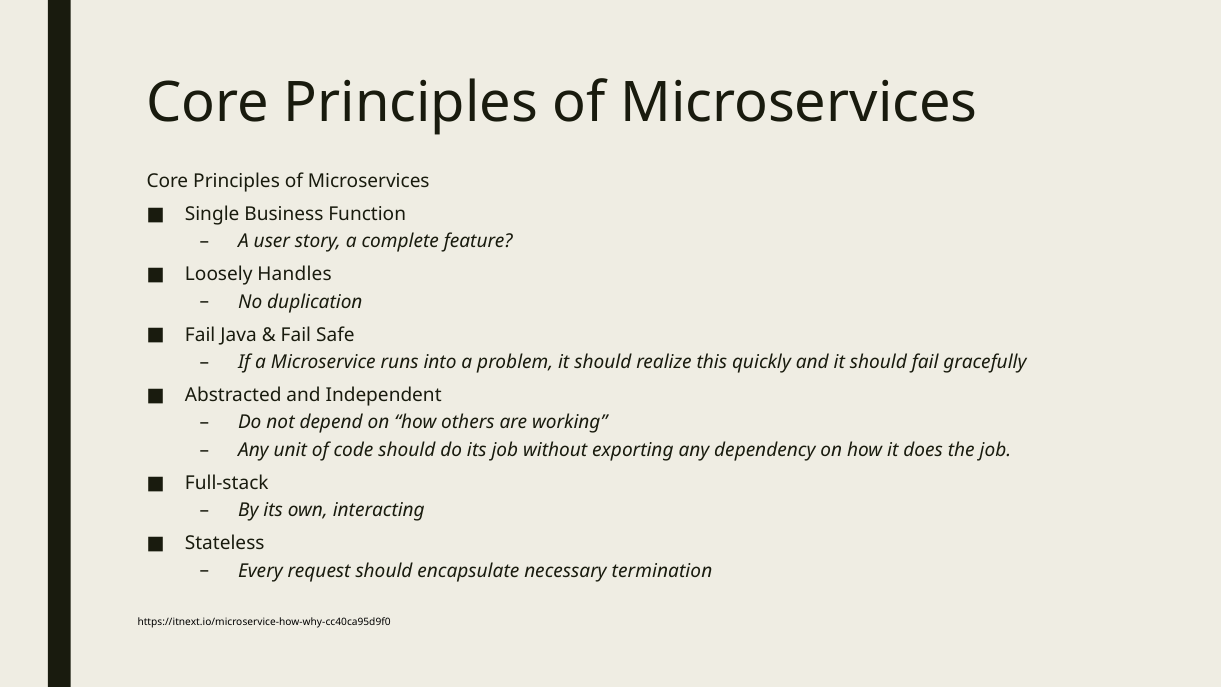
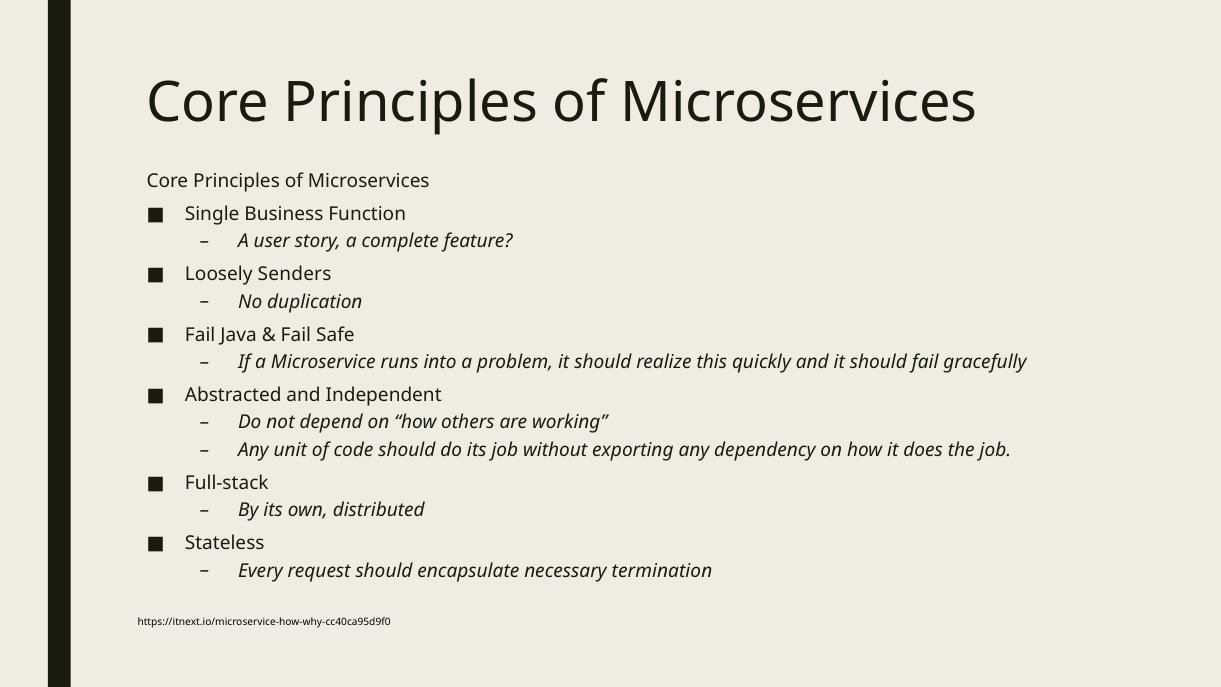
Handles: Handles -> Senders (295, 274)
interacting: interacting -> distributed (379, 510)
